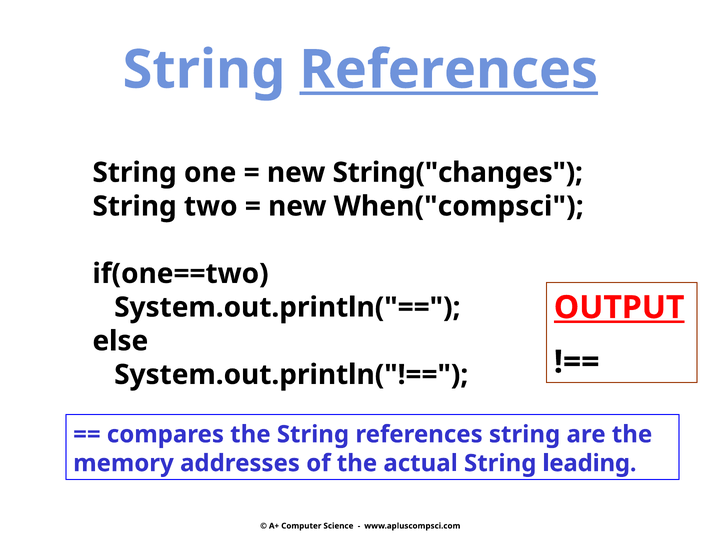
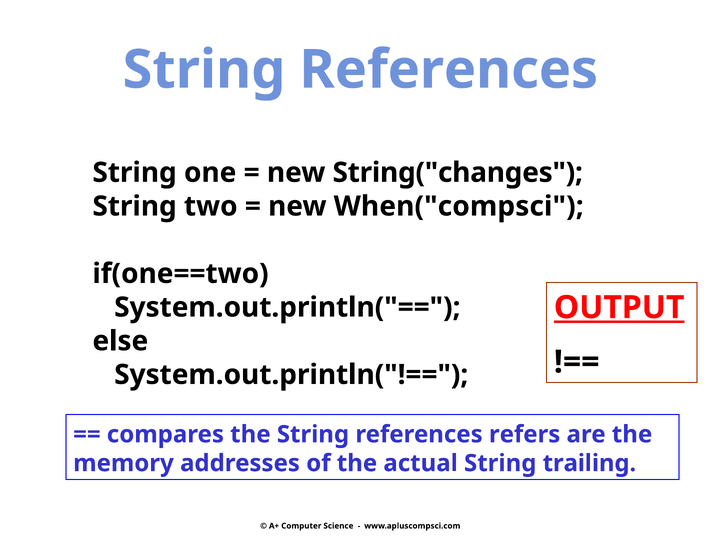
References underline: present -> none (449, 70)
references string: string -> refers (525, 434)
leading: leading -> trailing (589, 463)
